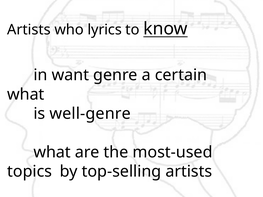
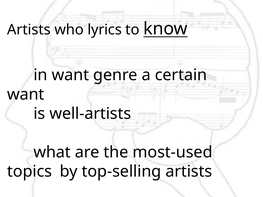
what: what -> want (26, 94)
well-genre: well-genre -> well-artists (90, 114)
